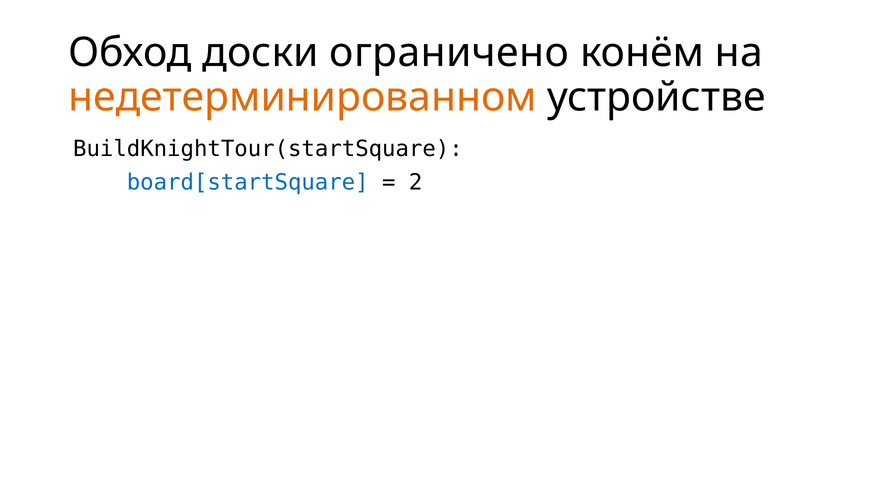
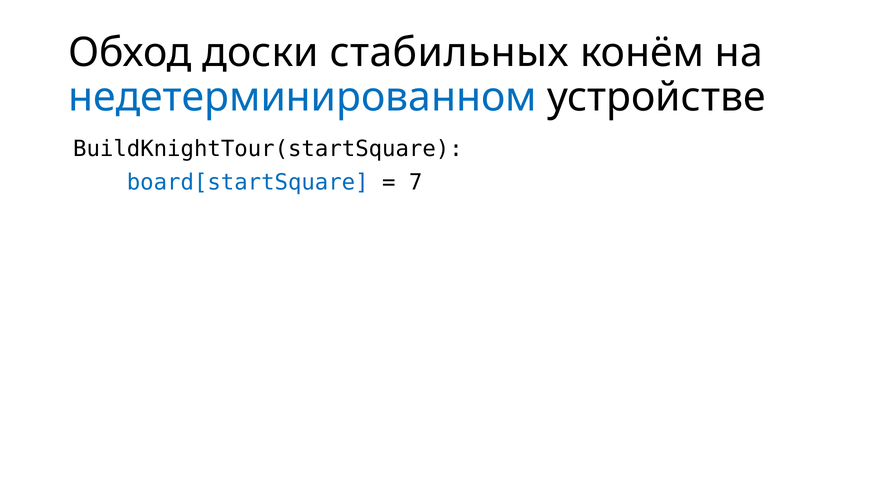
ограничено: ограничено -> стабильных (449, 53)
недетерминированном colour: orange -> blue (302, 97)
2: 2 -> 7 (416, 182)
